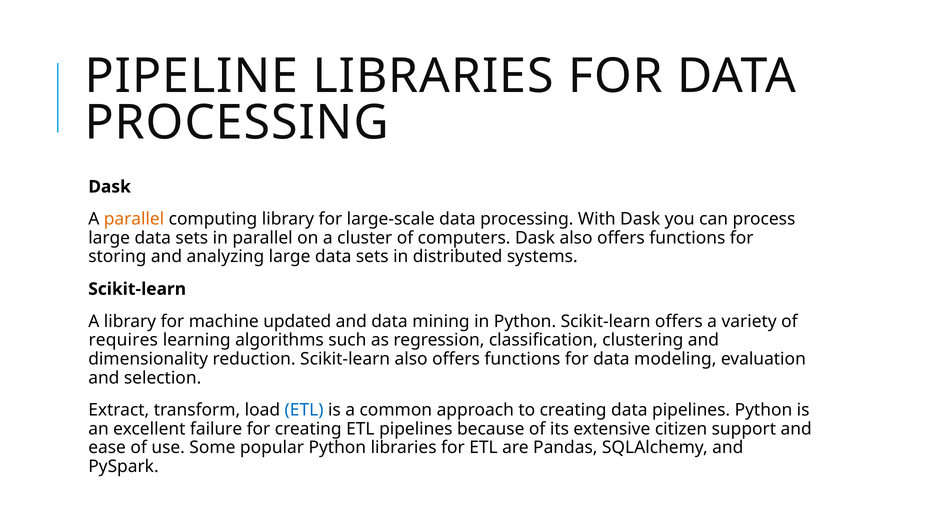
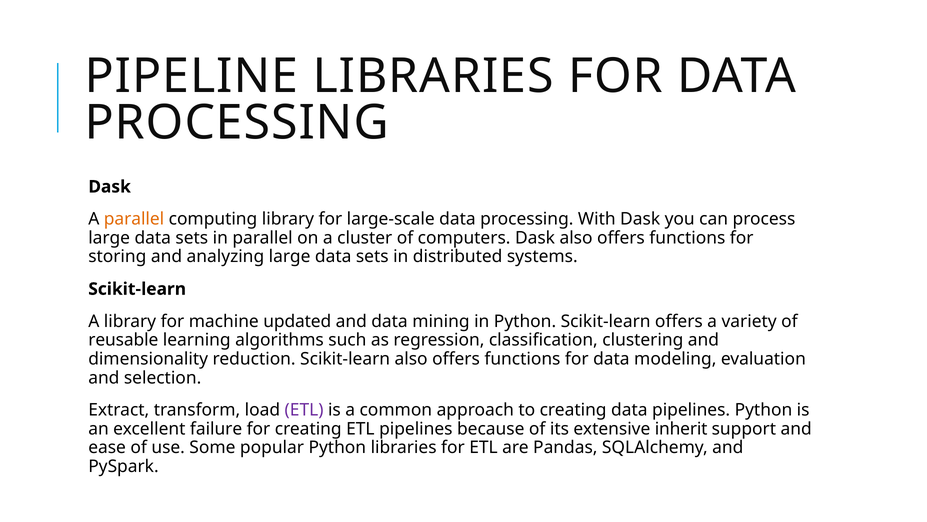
requires: requires -> reusable (123, 340)
ETL colour: blue -> purple (304, 410)
citizen: citizen -> inherit (681, 428)
